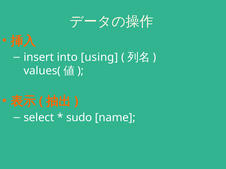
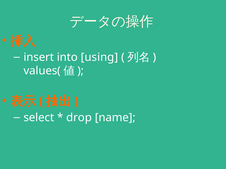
sudo: sudo -> drop (79, 118)
